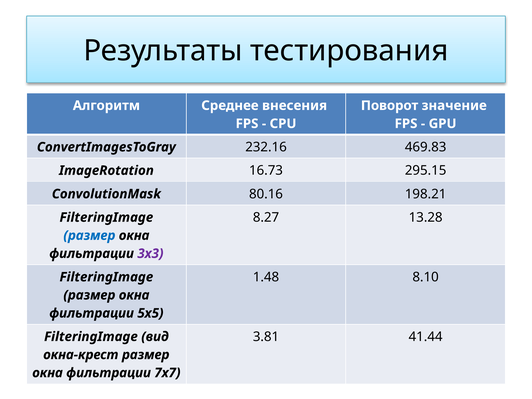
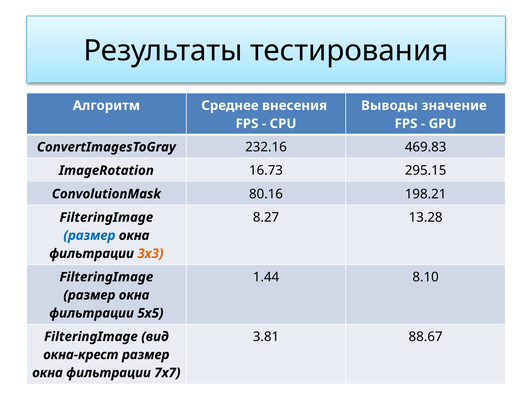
Поворот: Поворот -> Выводы (389, 106)
3х3 colour: purple -> orange (150, 254)
1.48: 1.48 -> 1.44 (266, 277)
41.44: 41.44 -> 88.67 (426, 337)
